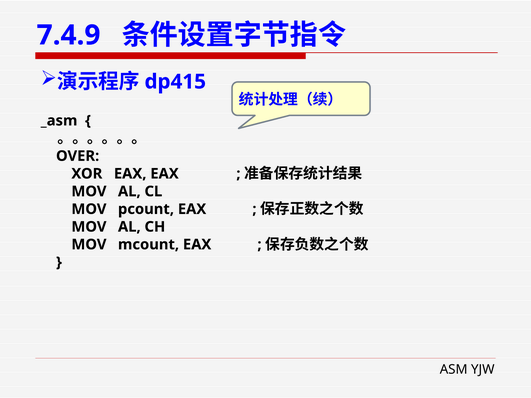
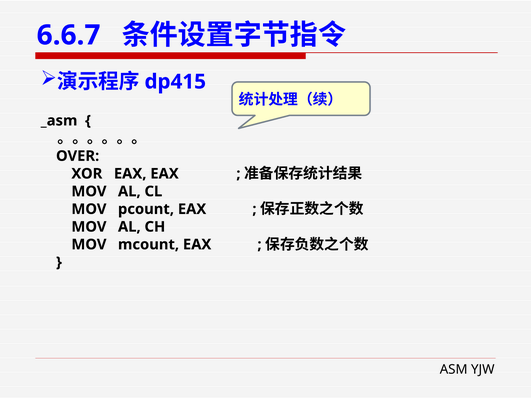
7.4.9: 7.4.9 -> 6.6.7 (69, 35)
